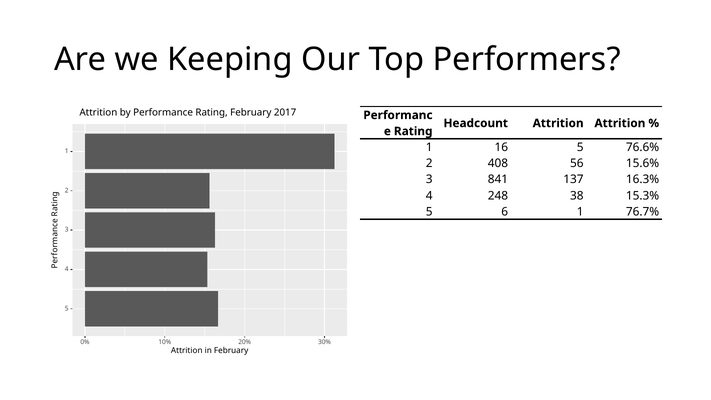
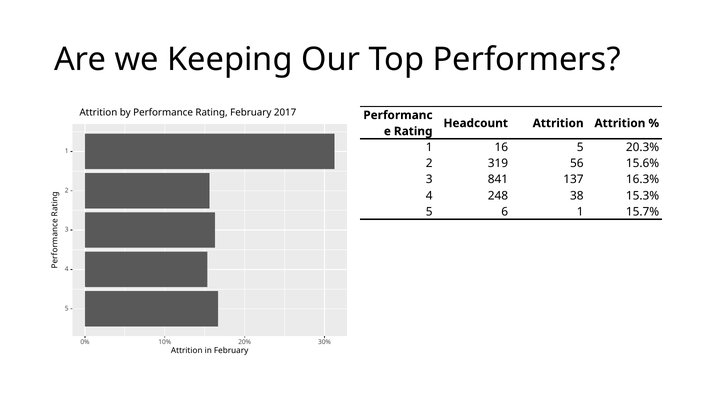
76.6%: 76.6% -> 20.3% (643, 147)
408: 408 -> 319 (498, 163)
76.7%: 76.7% -> 15.7% (643, 212)
